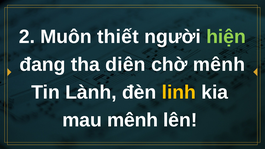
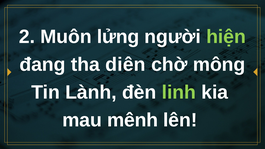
thiết: thiết -> lửng (118, 37)
chờ mênh: mênh -> mông (219, 65)
linh colour: yellow -> light green (179, 92)
